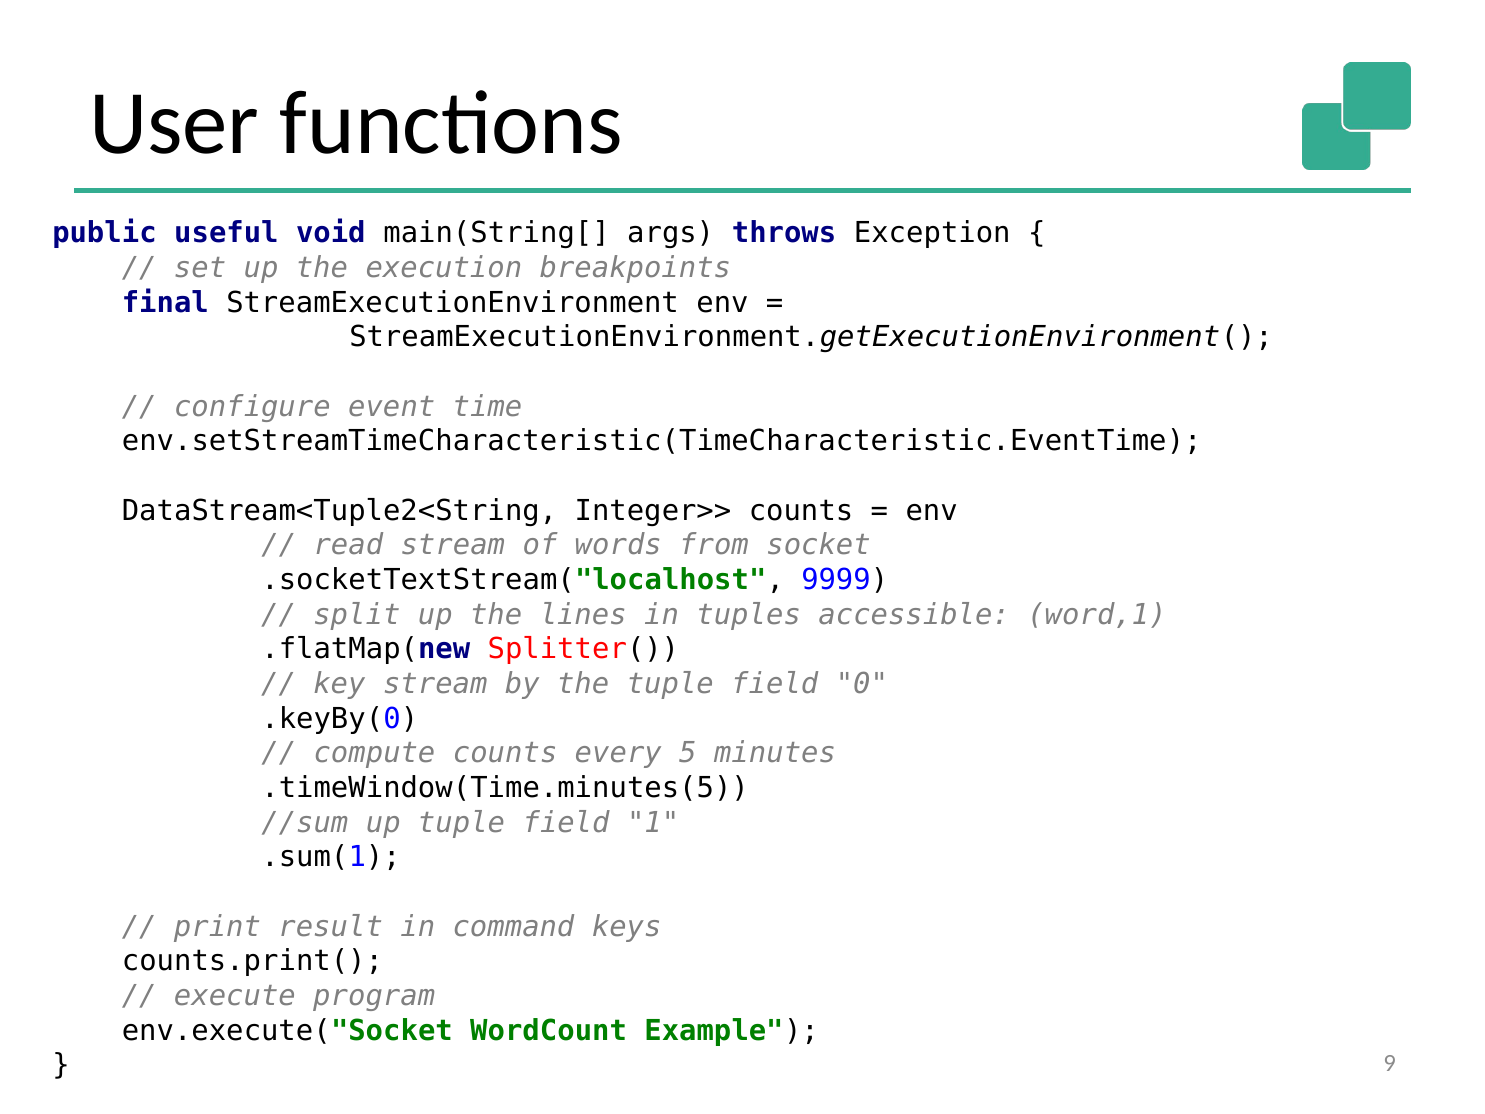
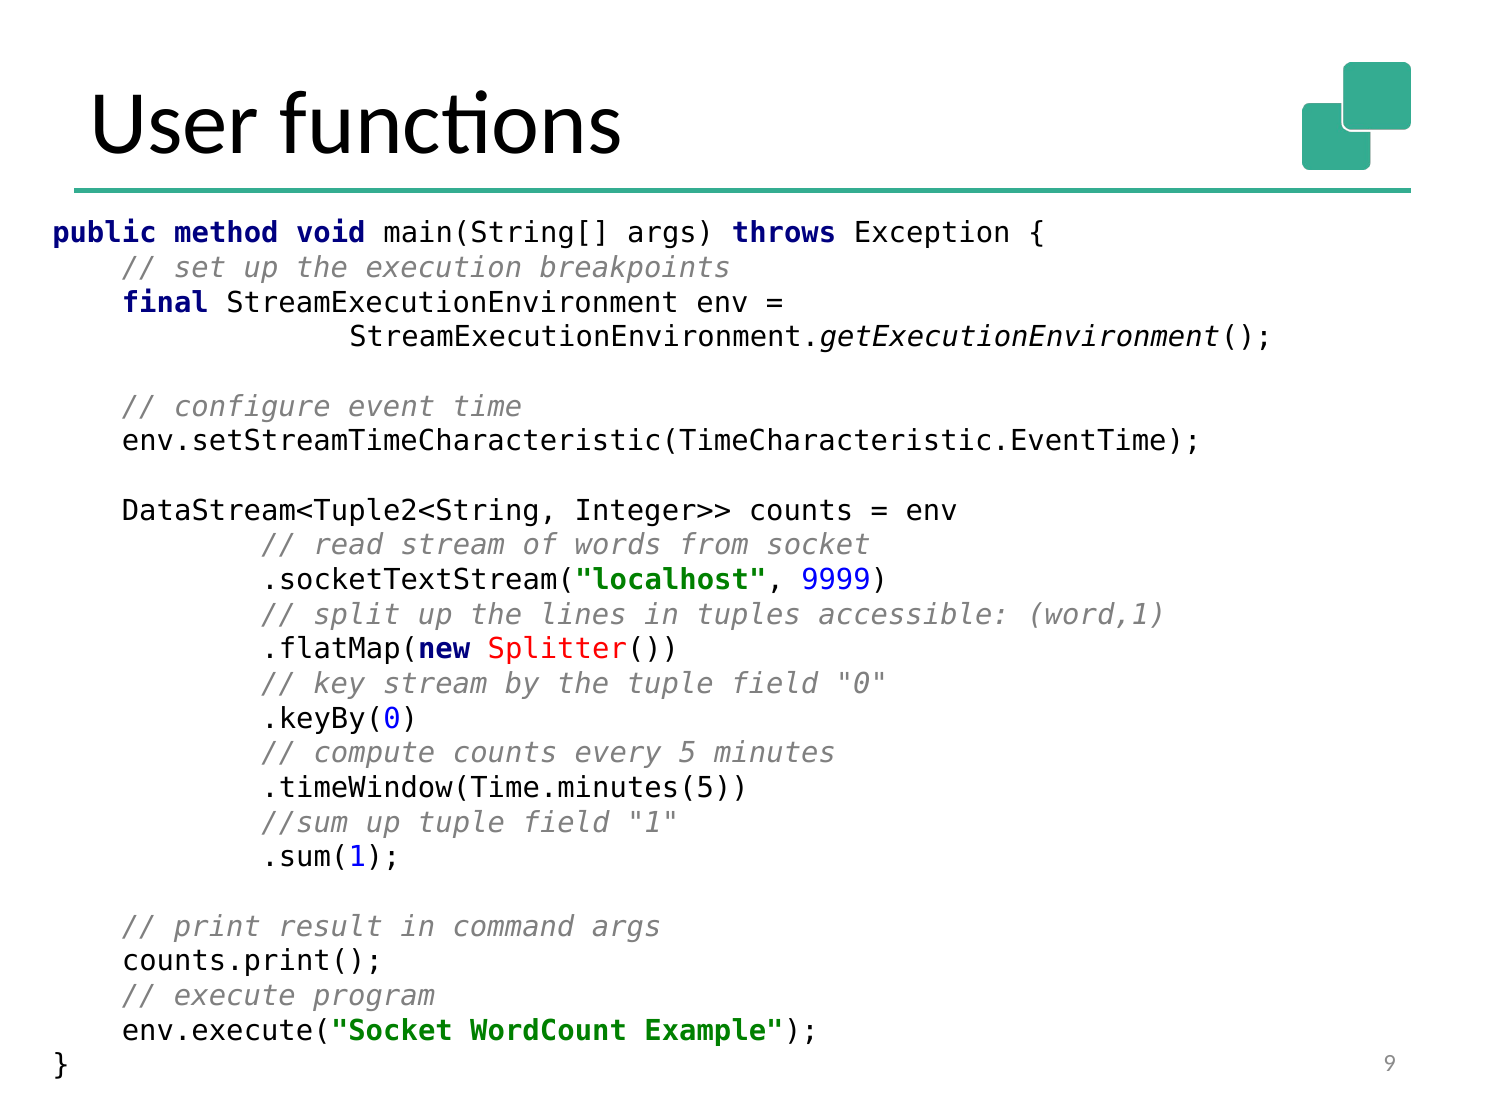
useful: useful -> method (226, 233)
command keys: keys -> args (627, 927)
